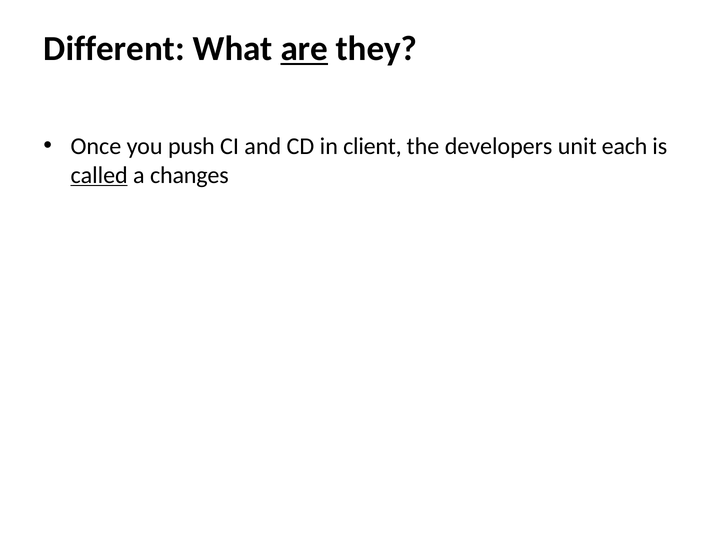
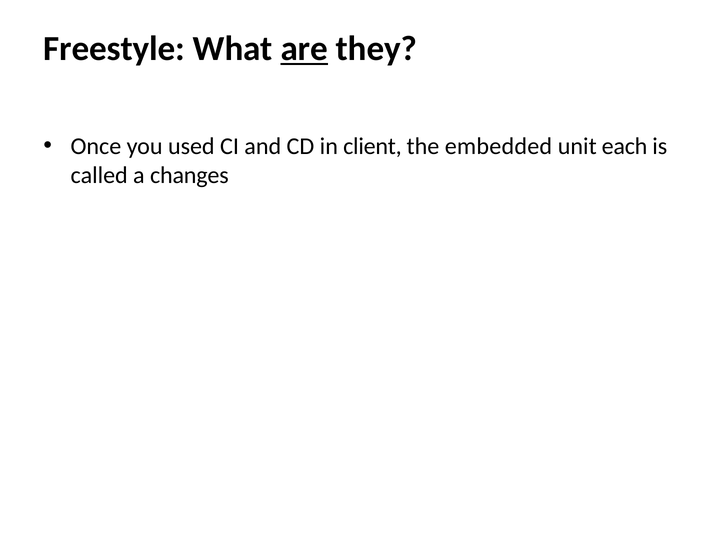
Different: Different -> Freestyle (114, 49)
push: push -> used (191, 146)
developers: developers -> embedded (498, 146)
called underline: present -> none (99, 175)
